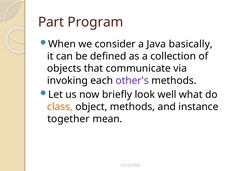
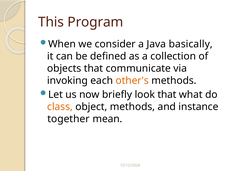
Part: Part -> This (51, 22)
other's colour: purple -> orange (132, 81)
look well: well -> that (167, 95)
